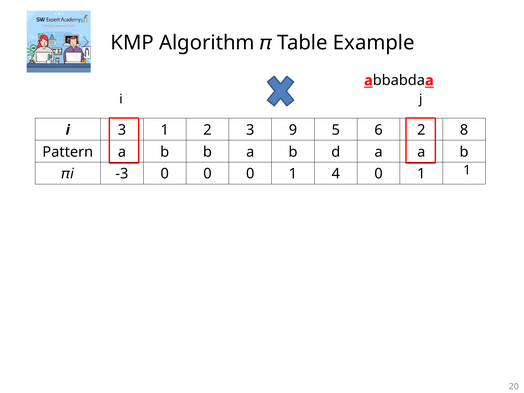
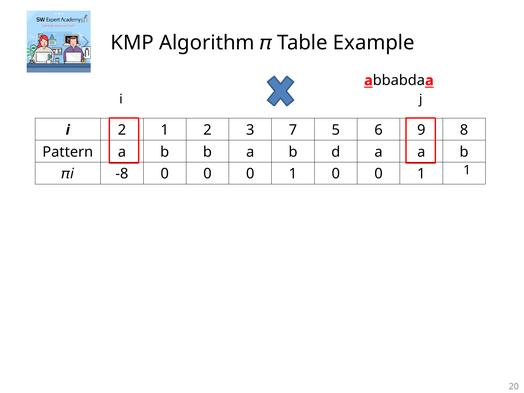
𝒊 3: 3 -> 2 (122, 130)
9: 9 -> 7 (293, 130)
6 2: 2 -> 9 (421, 130)
-3: -3 -> -8 (122, 174)
1 4: 4 -> 0 (336, 174)
